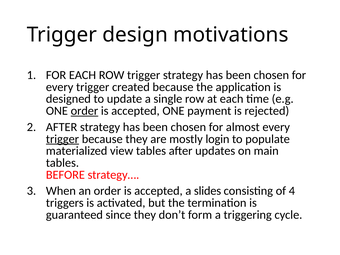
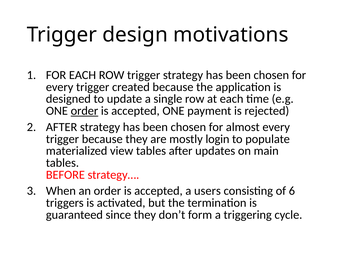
trigger underline: present -> none (62, 139)
slides: slides -> users (207, 191)
4: 4 -> 6 (292, 191)
